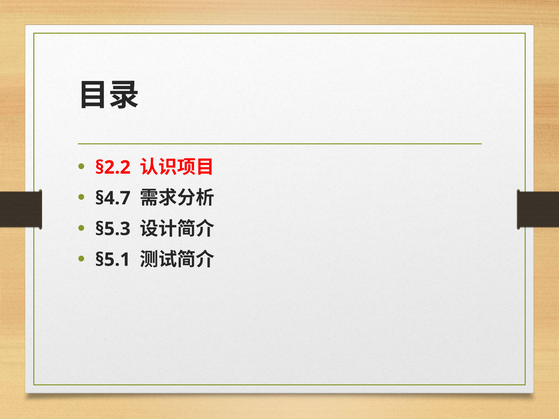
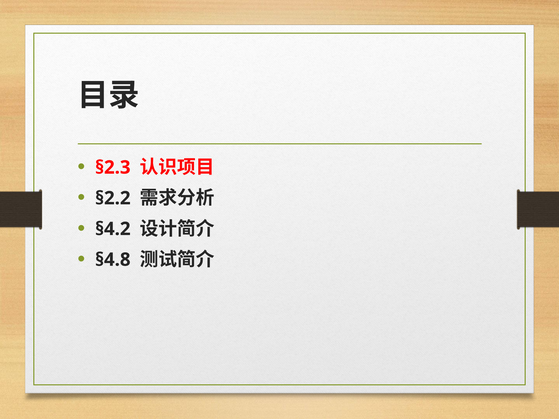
§2.2: §2.2 -> §2.3 (113, 168)
§4.7: §4.7 -> §2.2 (113, 198)
§5.3: §5.3 -> §4.2 (113, 229)
§5.1: §5.1 -> §4.8 (113, 260)
